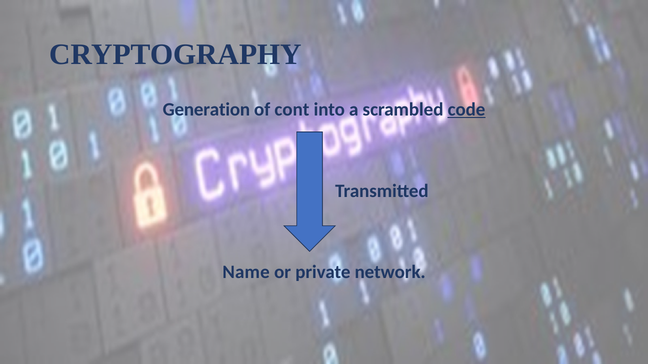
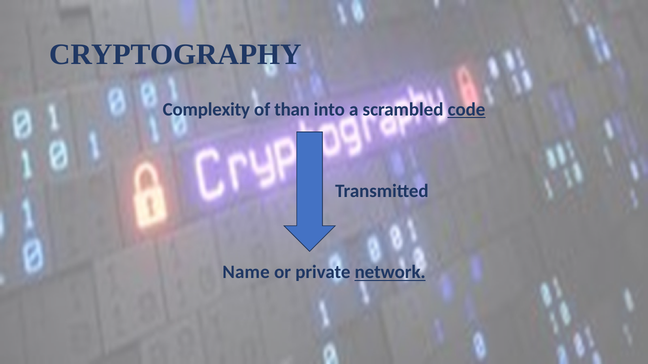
Generation: Generation -> Complexity (206, 110)
cont: cont -> than (292, 110)
network underline: none -> present (390, 273)
